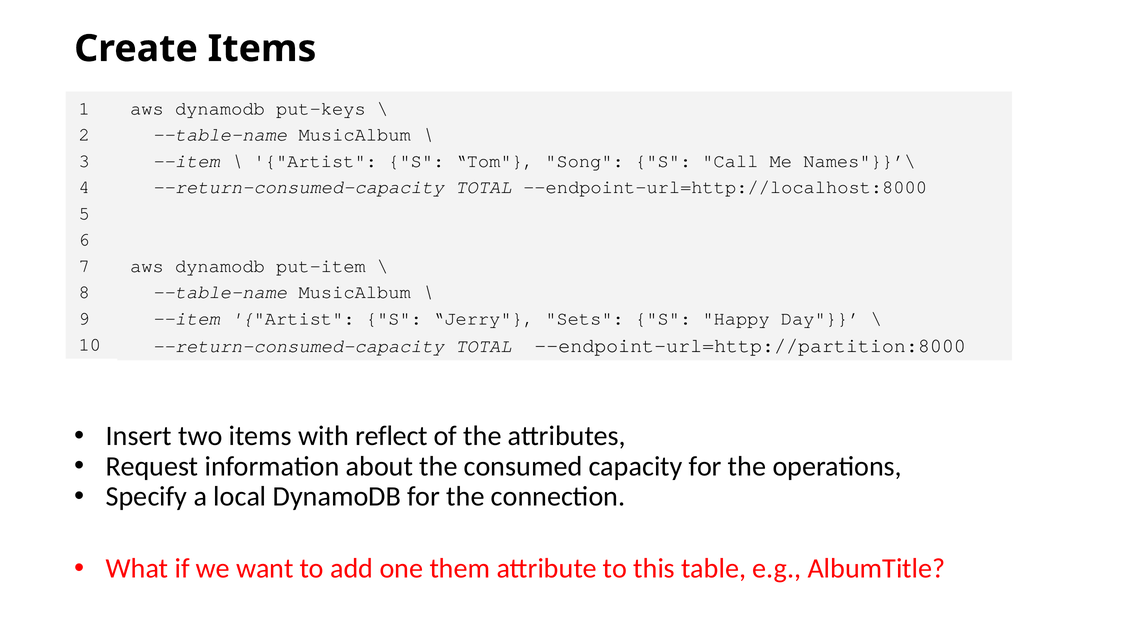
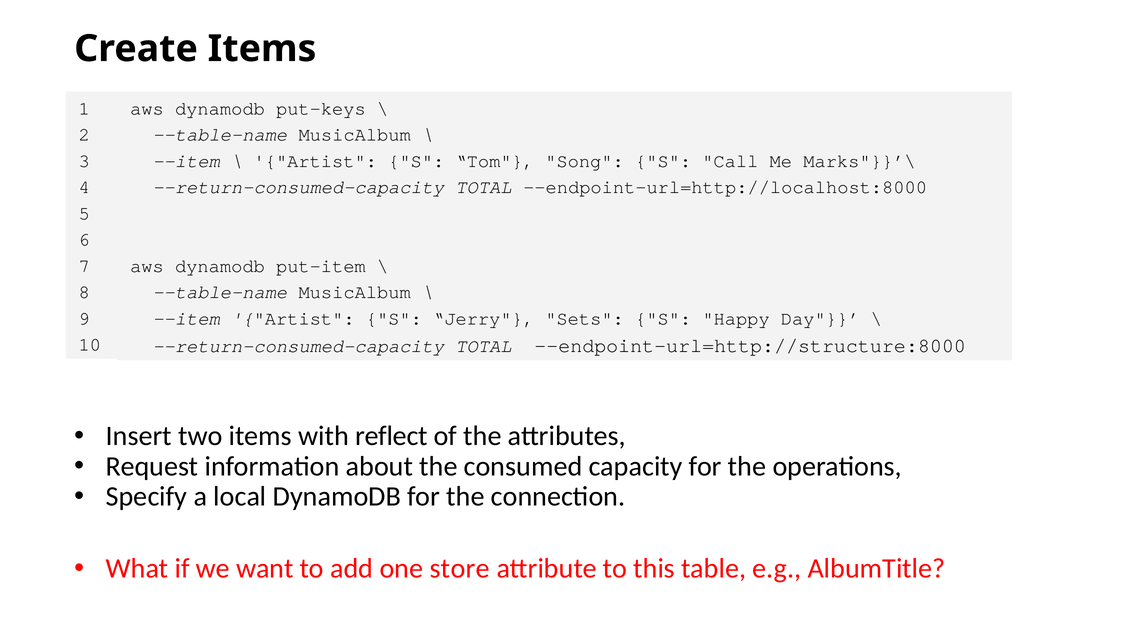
Names"}}’\: Names"}}’\ -> Marks"}}’\ (859, 161)
--endpoint-url=http://partition:8000: --endpoint-url=http://partition:8000 -> --endpoint-url=http://structure:8000 (750, 346)
them: them -> store (460, 569)
